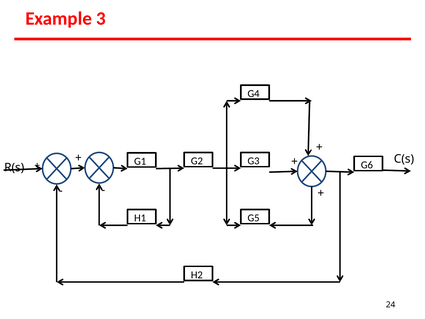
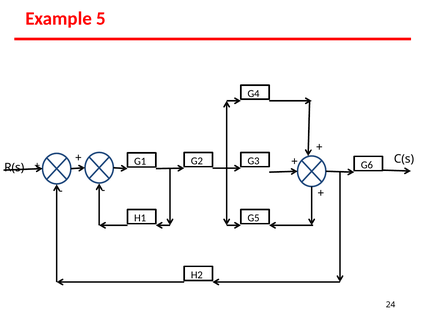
3: 3 -> 5 (101, 19)
